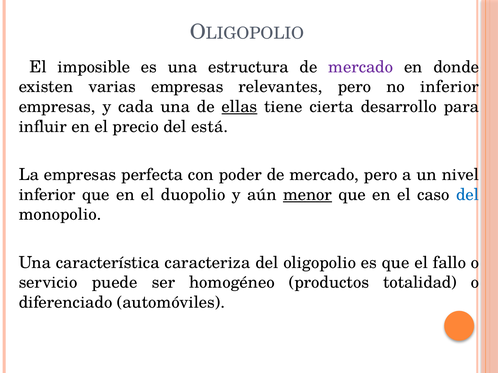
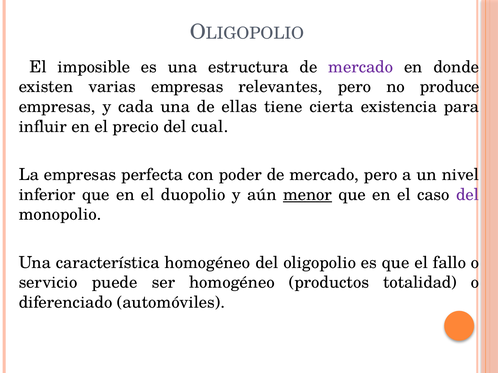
no inferior: inferior -> produce (450, 87)
ellas underline: present -> none (239, 107)
desarrollo: desarrollo -> existencia (399, 107)
está: está -> cual (210, 127)
del colour: blue -> purple (468, 195)
característica caracteriza: caracteriza -> homogéneo (207, 263)
